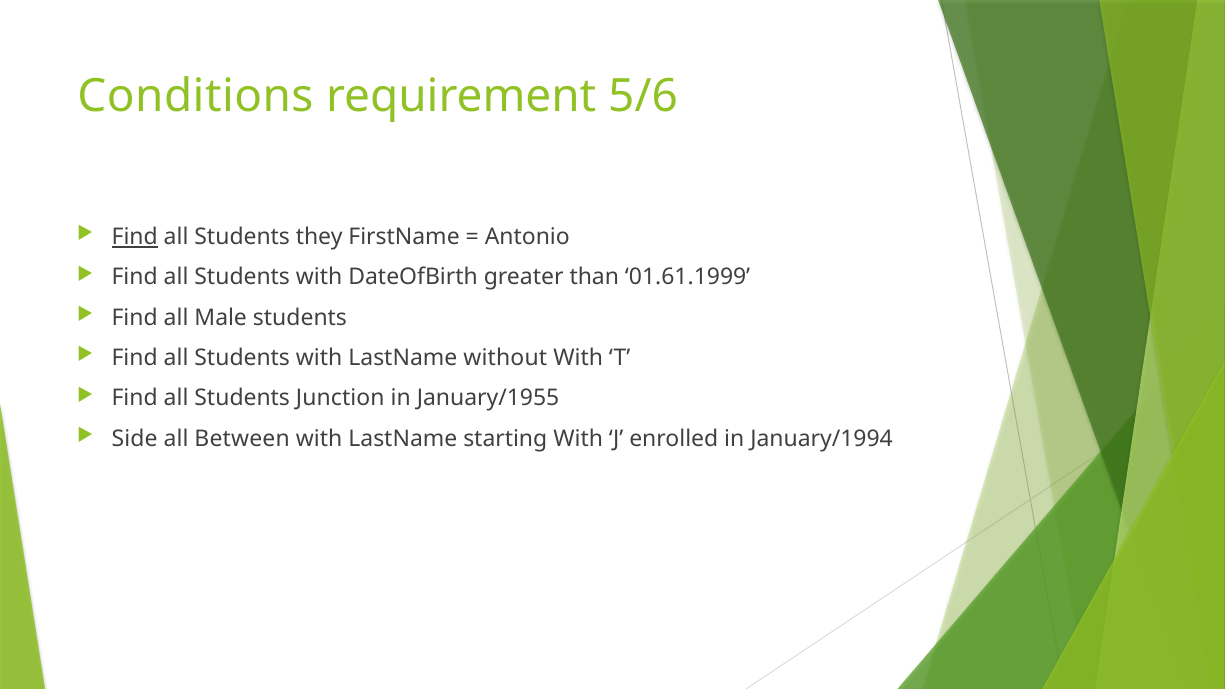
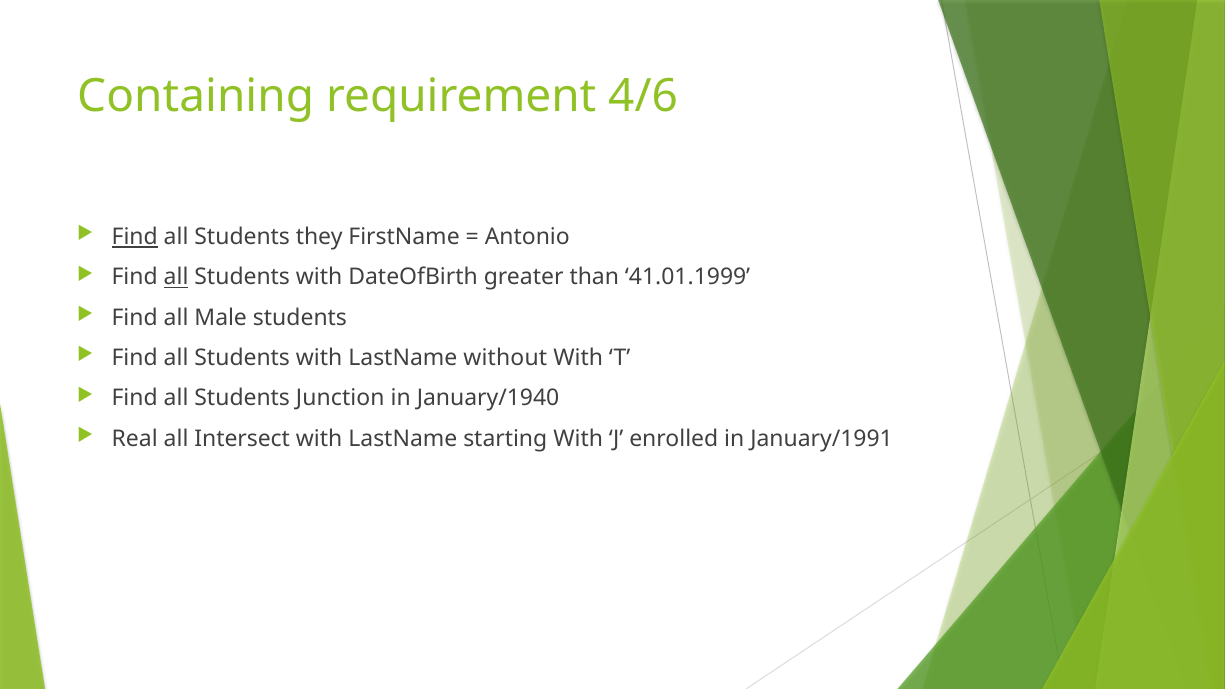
Conditions: Conditions -> Containing (196, 97)
5/6: 5/6 -> 4/6 (643, 97)
all underline: none -> present (176, 277)
01.61.1999: 01.61.1999 -> 41.01.1999 (688, 277)
January/1955: January/1955 -> January/1940 (488, 398)
Side: Side -> Real (135, 439)
Between: Between -> Intersect (242, 439)
January/1994: January/1994 -> January/1991 (822, 439)
